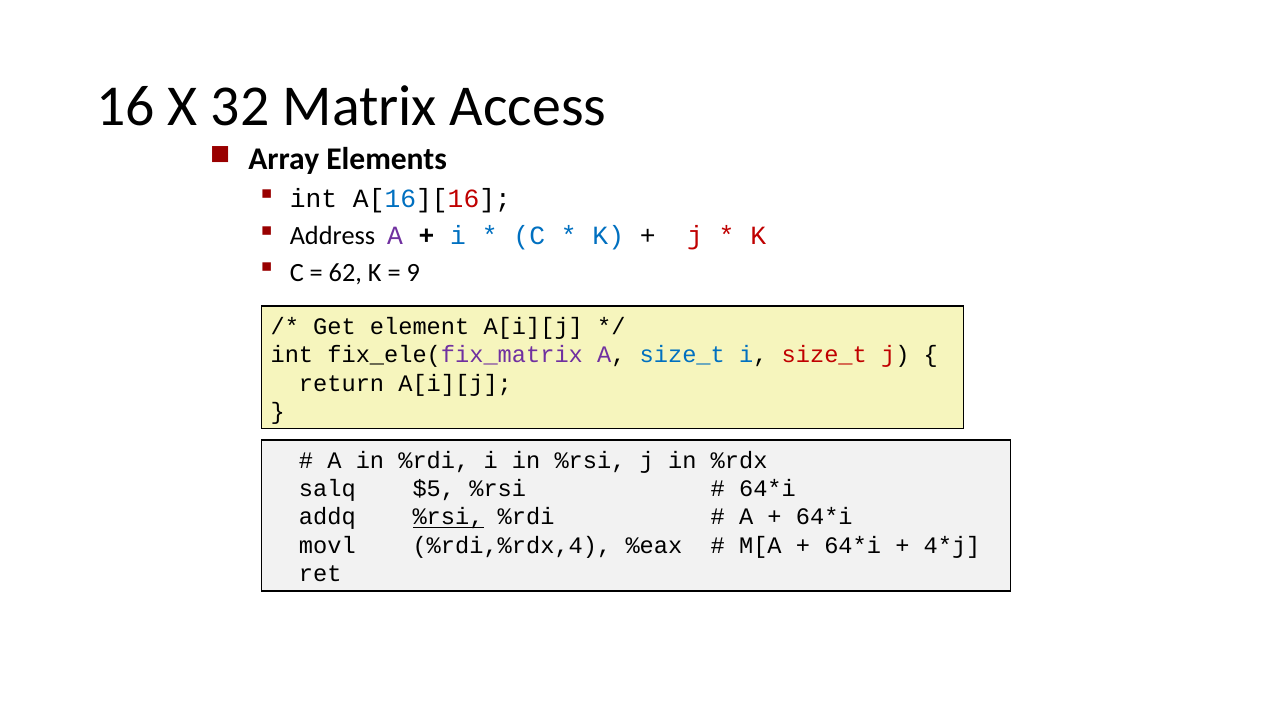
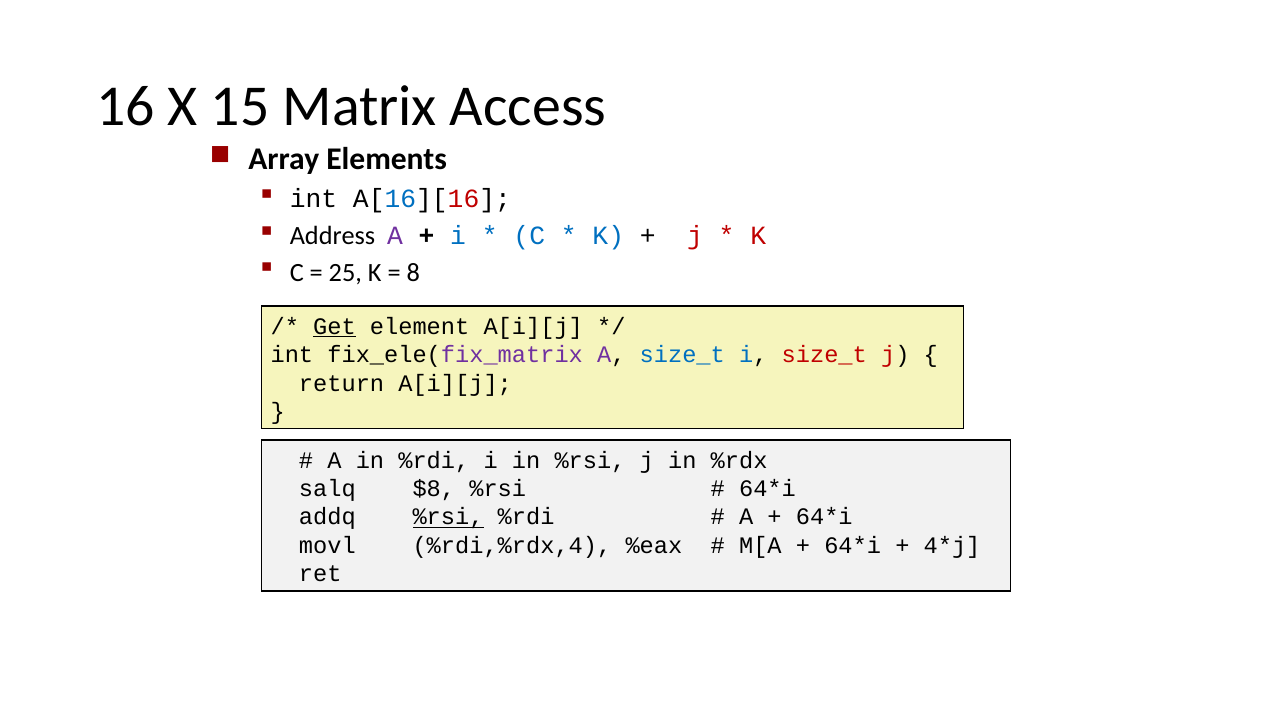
32: 32 -> 15 (240, 106)
62: 62 -> 25 (345, 273)
9: 9 -> 8 (413, 273)
Get underline: none -> present (334, 326)
$5: $5 -> $8 (434, 489)
